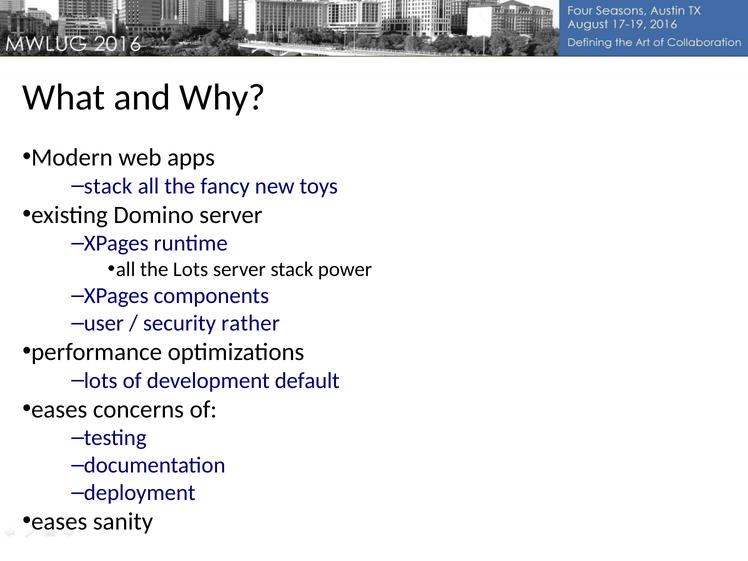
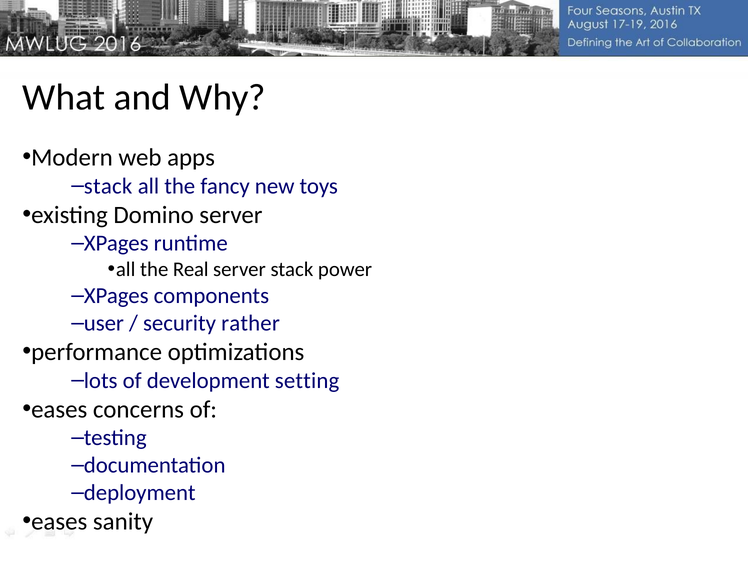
the Lots: Lots -> Real (191, 269)
default: default -> setting (307, 381)
